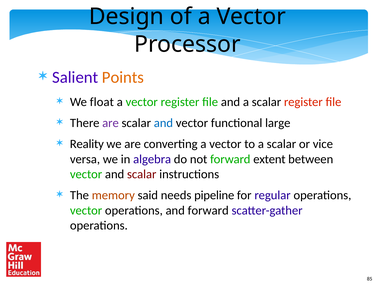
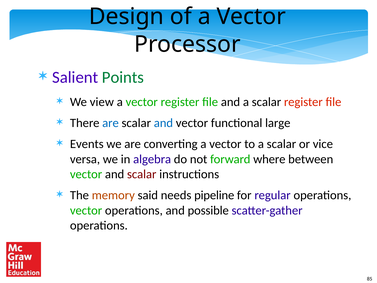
Points colour: orange -> green (123, 77)
float: float -> view (102, 102)
are colour: purple -> blue (110, 123)
Reality: Reality -> Events (87, 144)
extent: extent -> where (269, 159)
and forward: forward -> possible (208, 210)
